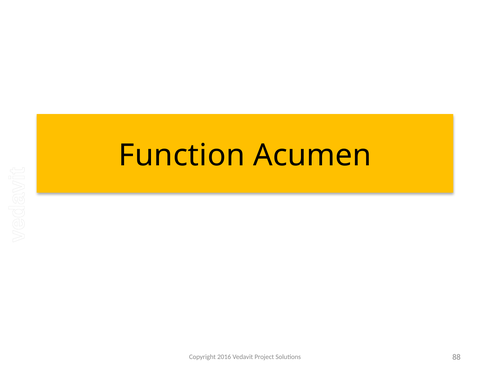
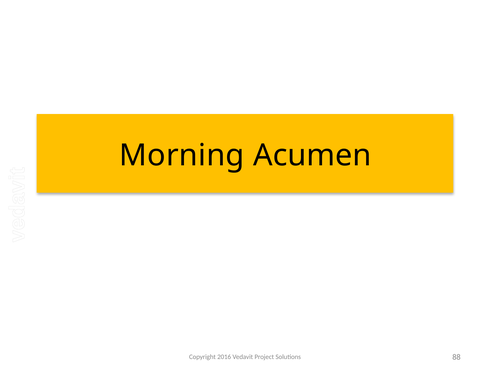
Function: Function -> Morning (182, 156)
